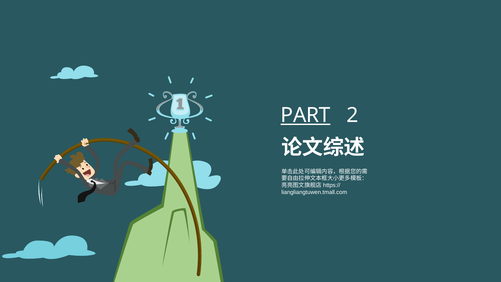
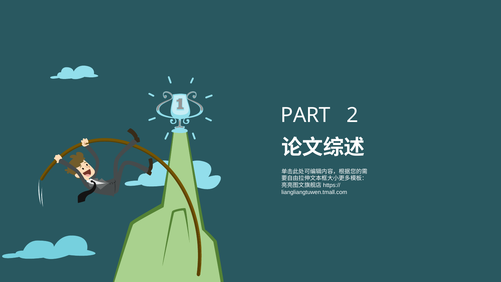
PART underline: present -> none (306, 115)
